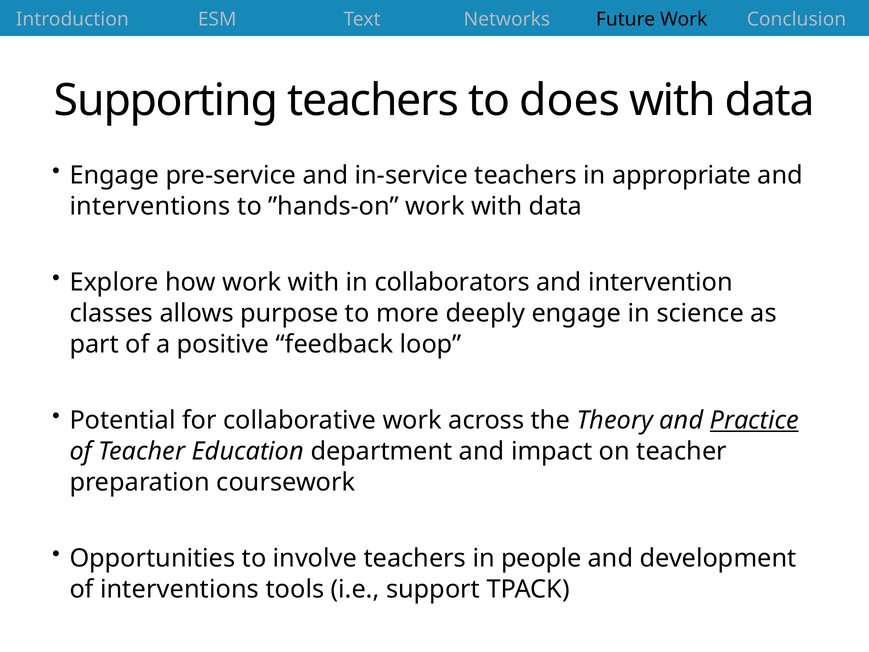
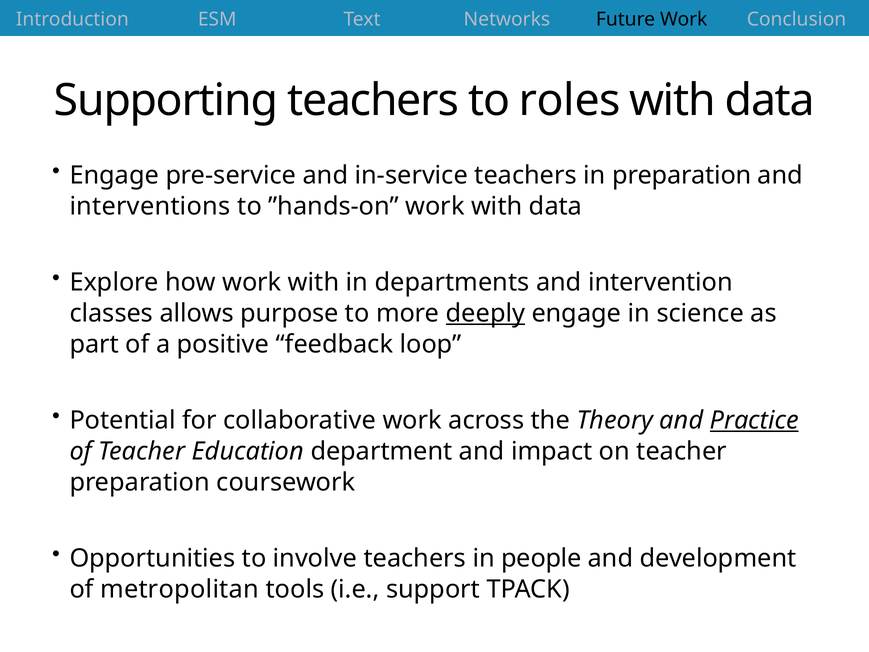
does: does -> roles (570, 100)
in appropriate: appropriate -> preparation (682, 175)
collaborators: collaborators -> departments (452, 282)
deeply underline: none -> present (485, 313)
of interventions: interventions -> metropolitan (179, 589)
